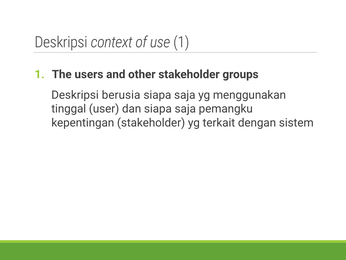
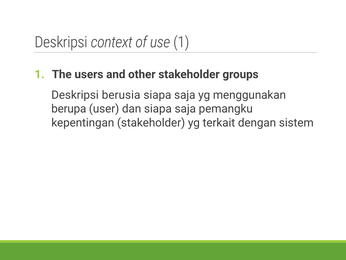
tinggal: tinggal -> berupa (69, 109)
